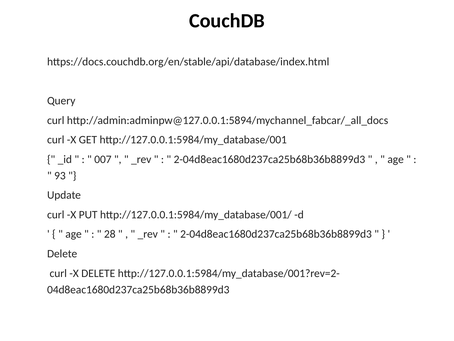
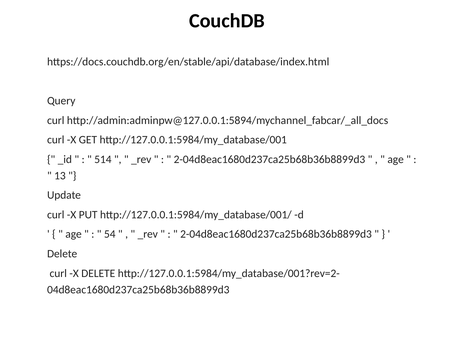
007: 007 -> 514 (103, 159)
93: 93 -> 13 (60, 175)
28: 28 -> 54 (110, 234)
